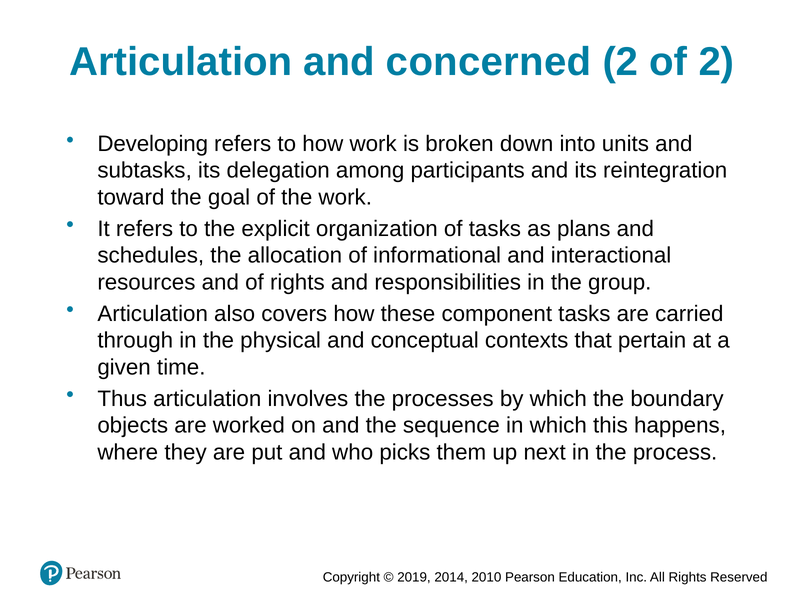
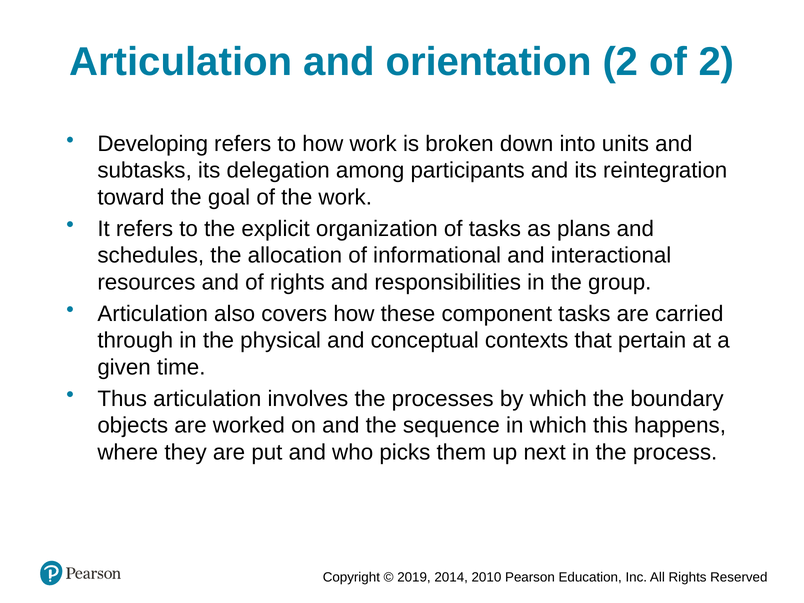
concerned: concerned -> orientation (489, 62)
